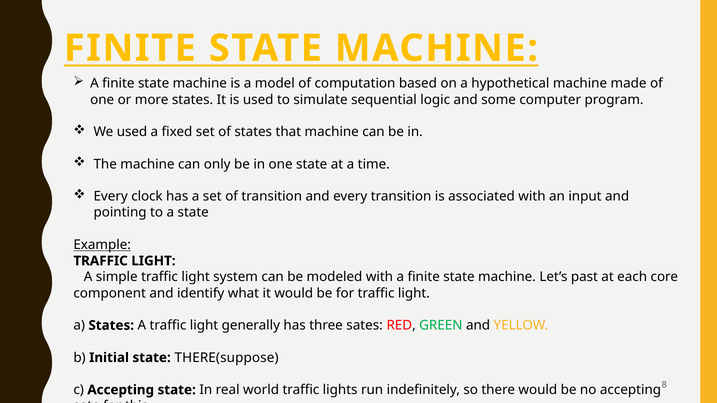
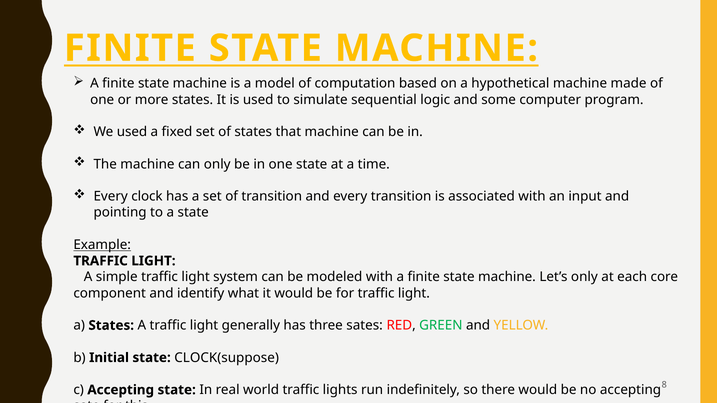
Let’s past: past -> only (584, 277)
THERE(suppose: THERE(suppose -> CLOCK(suppose (227, 358)
